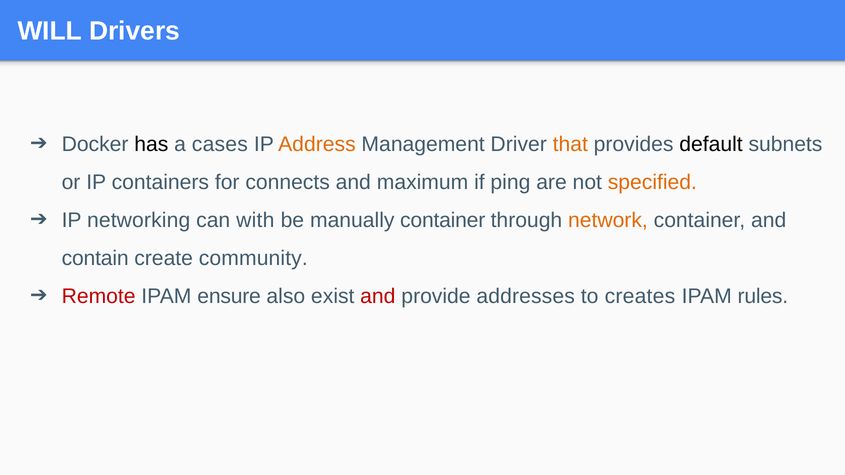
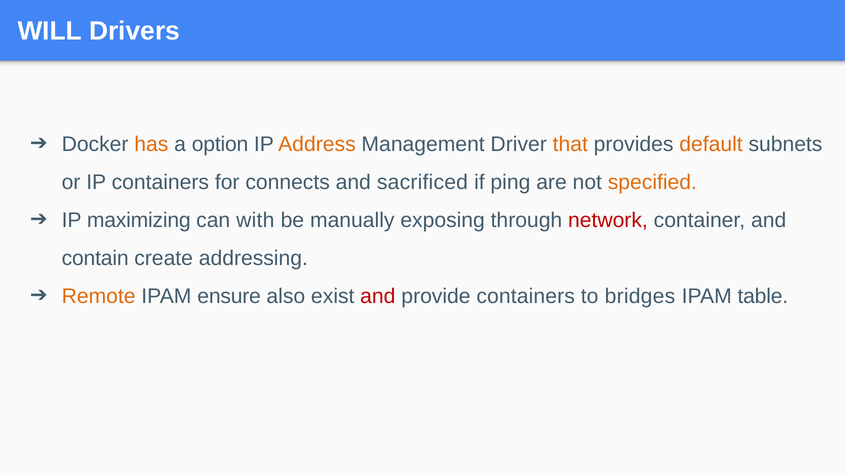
has colour: black -> orange (151, 144)
cases: cases -> option (220, 144)
default colour: black -> orange (711, 144)
maximum: maximum -> sacrificed (422, 182)
networking: networking -> maximizing (139, 220)
manually container: container -> exposing (443, 220)
network colour: orange -> red (608, 220)
community: community -> addressing (253, 258)
Remote colour: red -> orange (99, 296)
provide addresses: addresses -> containers (526, 296)
creates: creates -> bridges (640, 296)
rules: rules -> table (763, 296)
